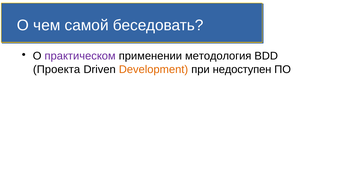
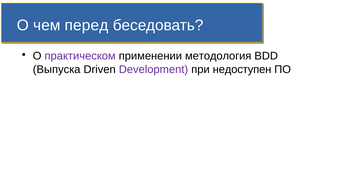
самой: самой -> перед (87, 25)
Проекта: Проекта -> Выпуска (57, 69)
Development colour: orange -> purple (153, 69)
